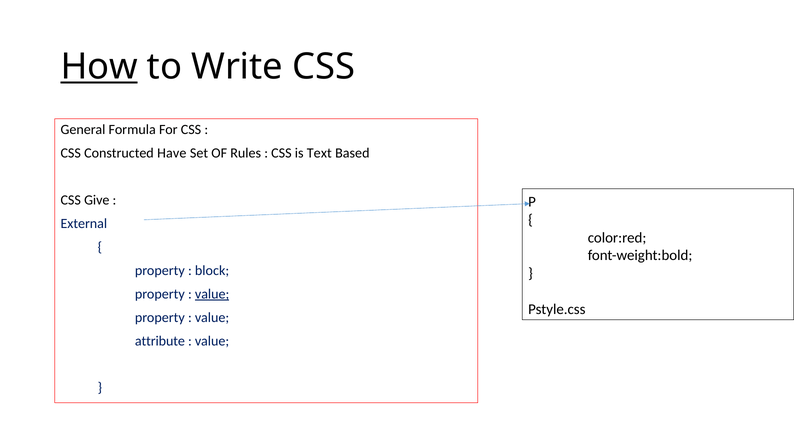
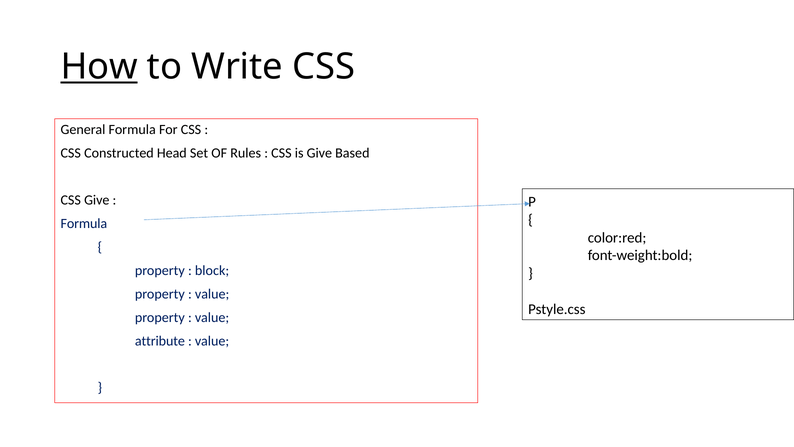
Have: Have -> Head (172, 153)
is Text: Text -> Give (319, 153)
External: External -> Formula (84, 223)
value underline: present -> none (212, 294)
